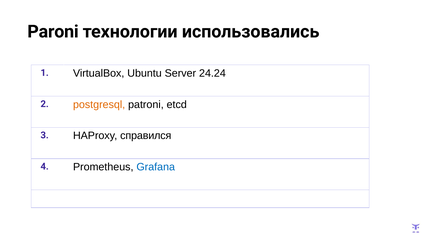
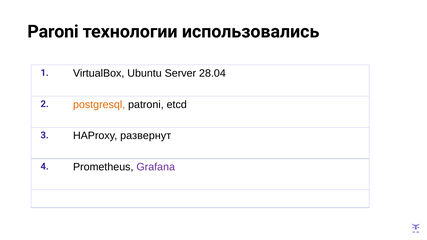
24.24: 24.24 -> 28.04 (212, 73)
справился: справился -> развернут (146, 136)
Grafana colour: blue -> purple (156, 167)
